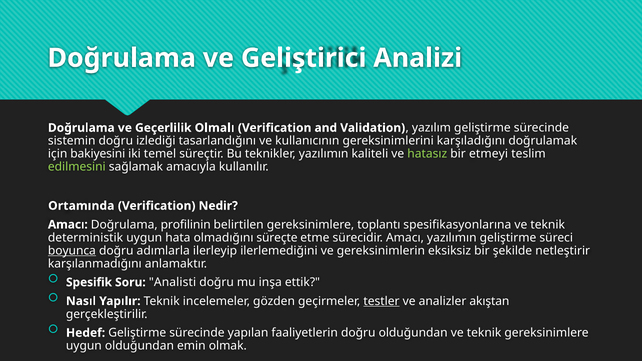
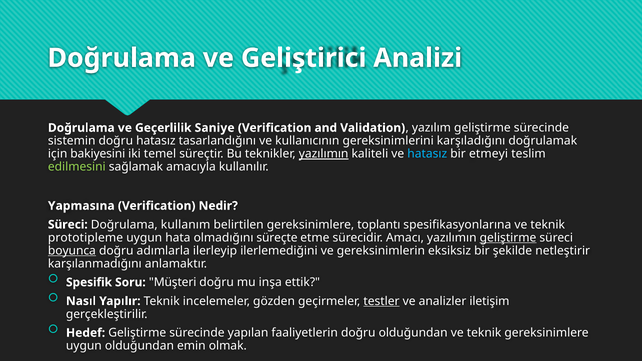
Olmalı: Olmalı -> Saniye (215, 128)
doğru izlediği: izlediği -> hatasız (156, 141)
yazılımın underline: none -> present (324, 154)
hatasız colour: light green -> light blue (427, 154)
Ortamında: Ortamında -> Yapmasına (81, 206)
Amacı: Amacı -> Süreci (68, 225)
profilinin: profilinin -> kullanım (186, 225)
deterministik: deterministik -> prototipleme (85, 238)
geliştirme underline: none -> present (508, 238)
Analisti: Analisti -> Müşteri (173, 282)
akıştan: akıştan -> iletişim (489, 301)
